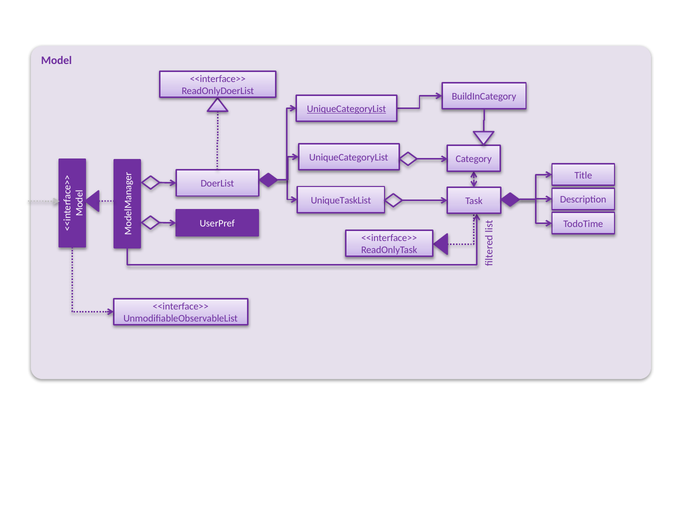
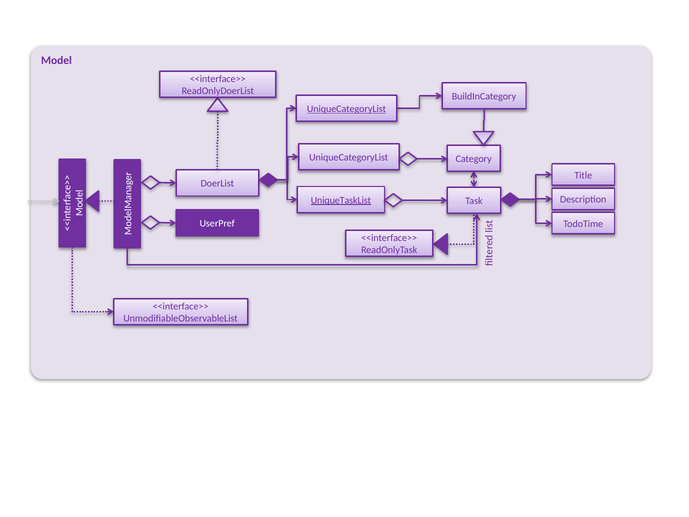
UniqueTaskList underline: none -> present (341, 200)
